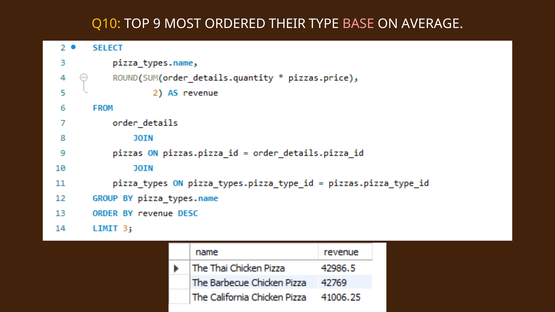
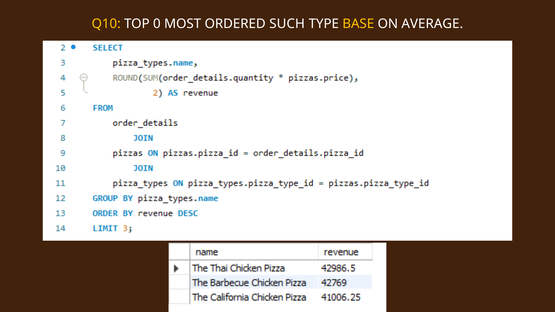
9: 9 -> 0 (157, 24)
THEIR: THEIR -> SUCH (287, 24)
BASE colour: pink -> yellow (358, 24)
